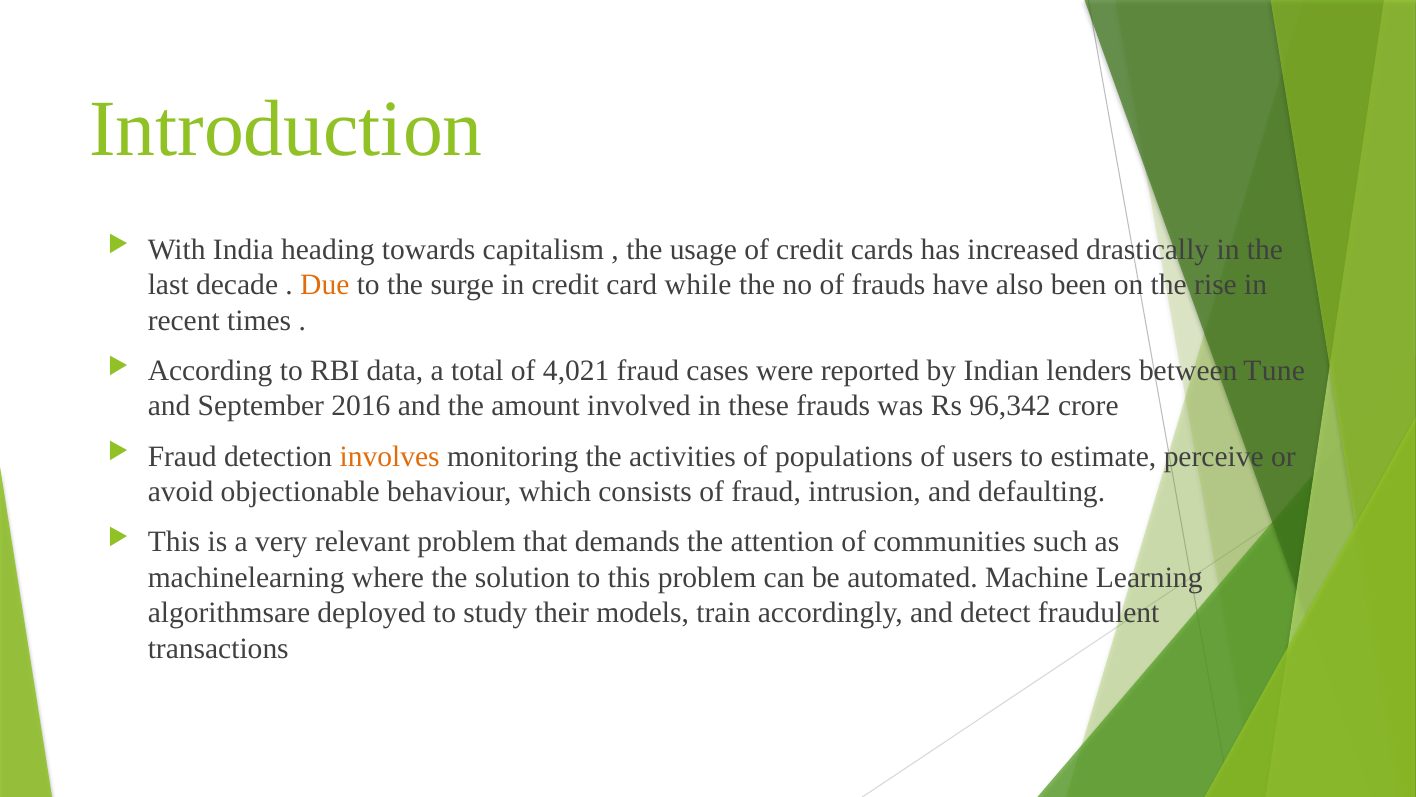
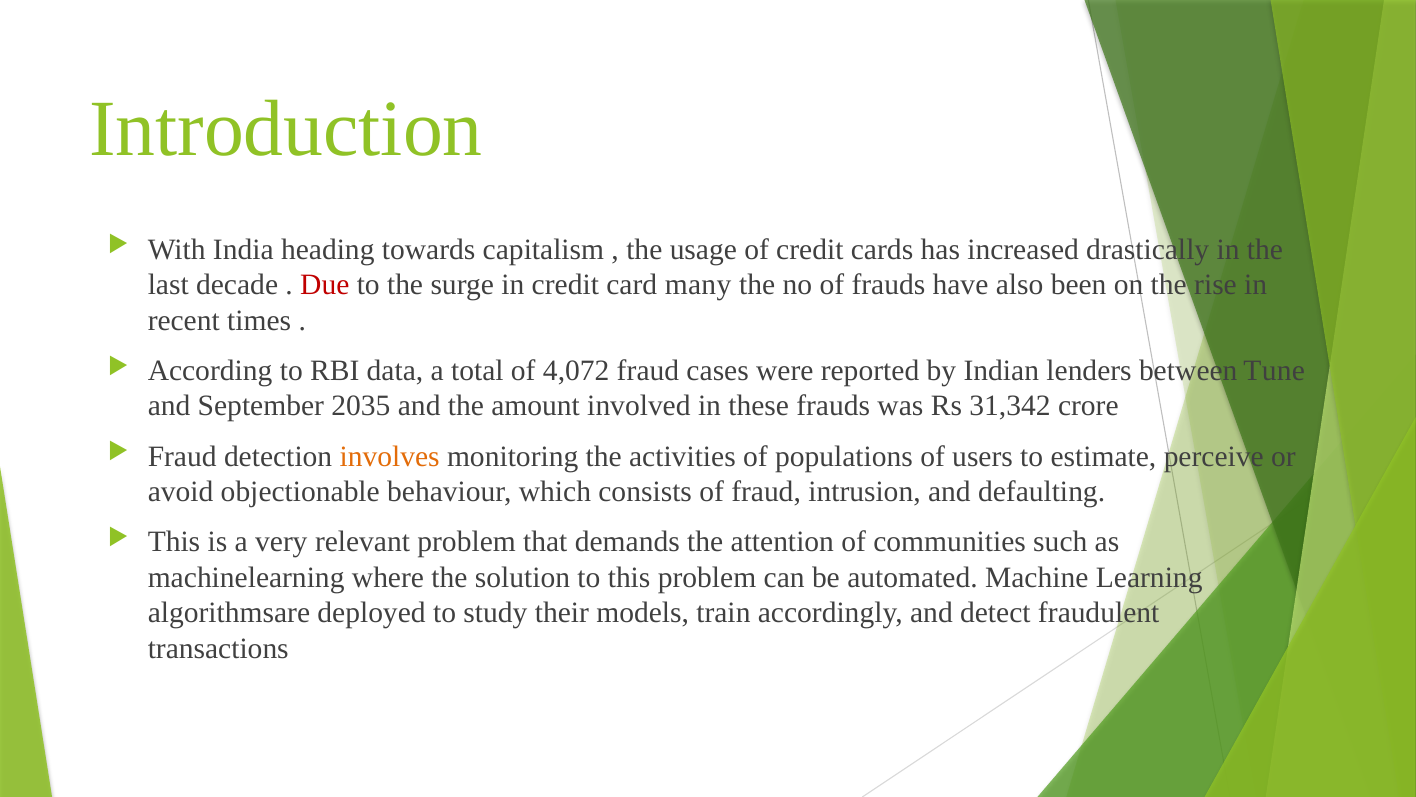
Due colour: orange -> red (325, 285)
while: while -> many (698, 285)
4,021: 4,021 -> 4,072 (576, 370)
2016: 2016 -> 2035 (361, 406)
96,342: 96,342 -> 31,342 (1010, 406)
